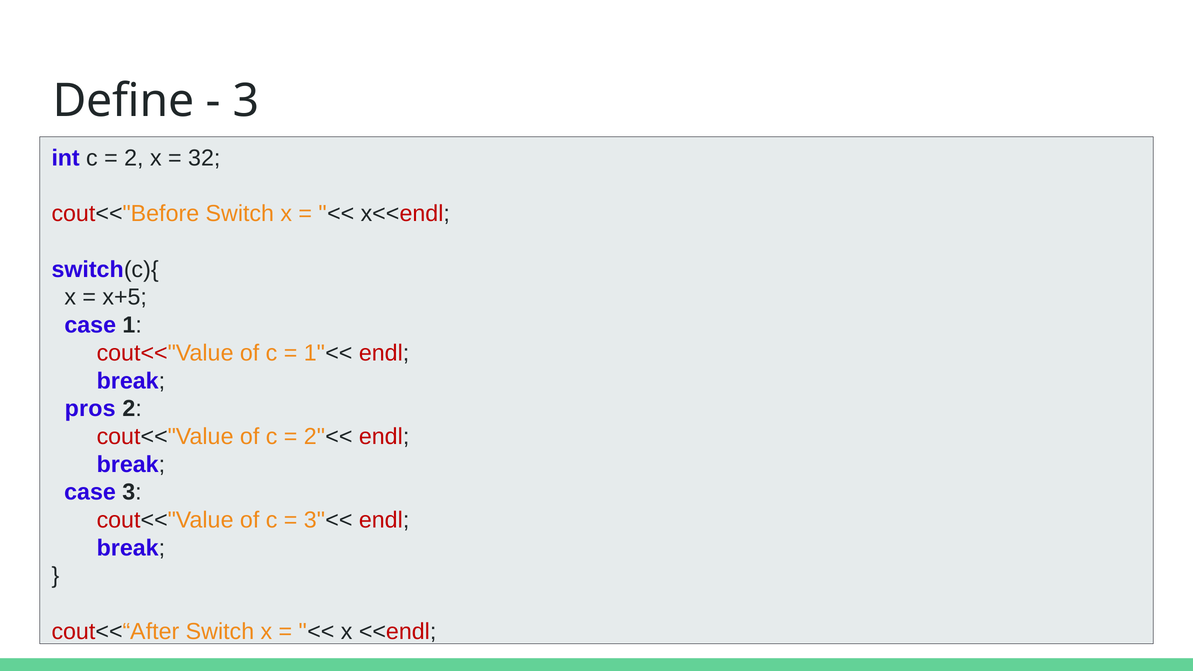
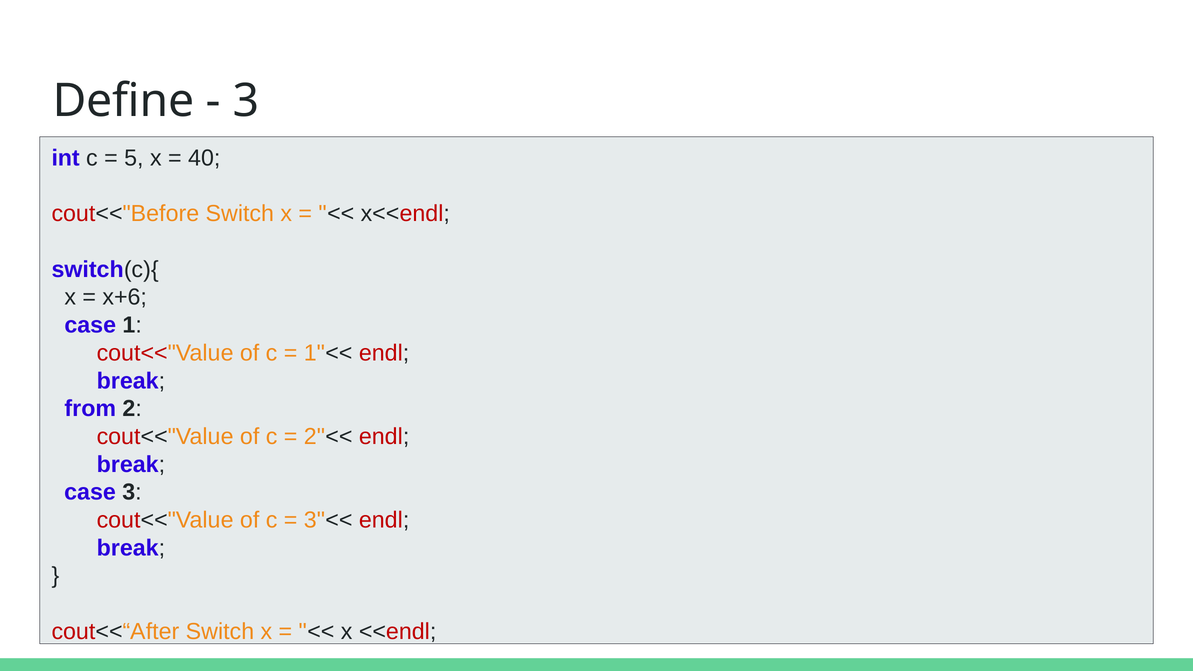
2: 2 -> 5 (134, 158)
32: 32 -> 40 (204, 158)
x+5: x+5 -> x+6 (125, 297)
pros: pros -> from (90, 409)
